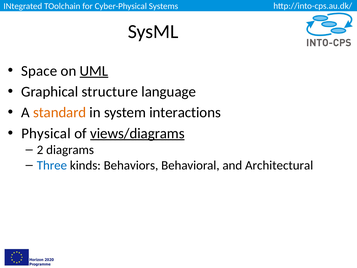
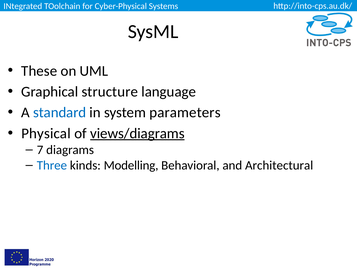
Space: Space -> These (39, 71)
UML underline: present -> none (94, 71)
standard colour: orange -> blue (60, 112)
interactions: interactions -> parameters (185, 112)
2: 2 -> 7 (40, 150)
Behaviors: Behaviors -> Modelling (131, 165)
